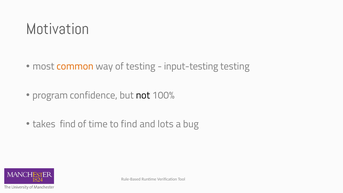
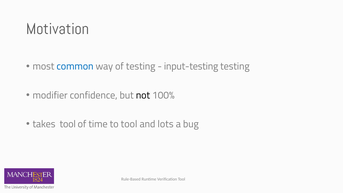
common colour: orange -> blue (75, 66)
program: program -> modifier (50, 95)
takes find: find -> tool (68, 124)
to find: find -> tool (129, 124)
